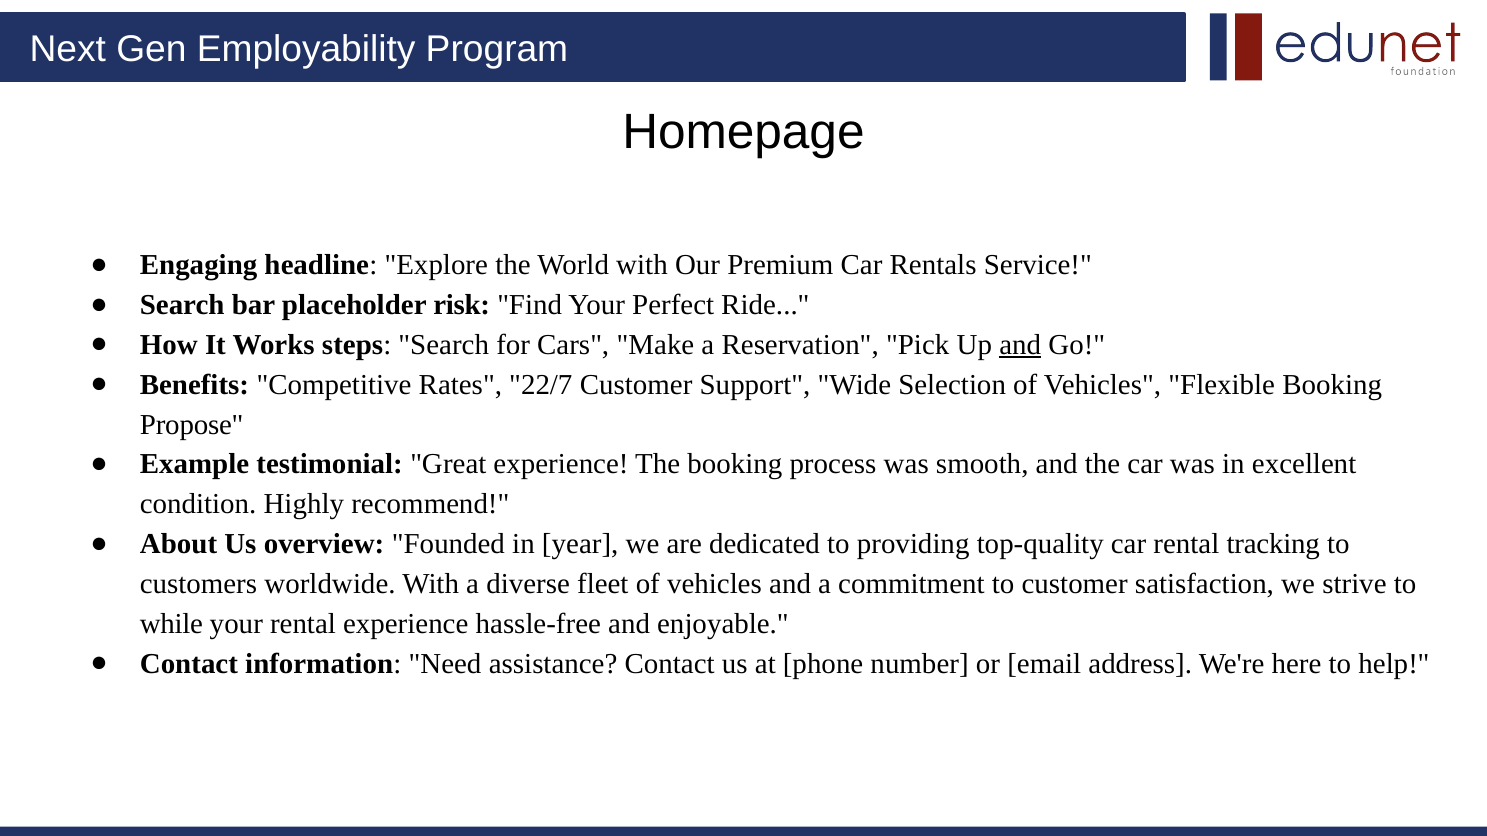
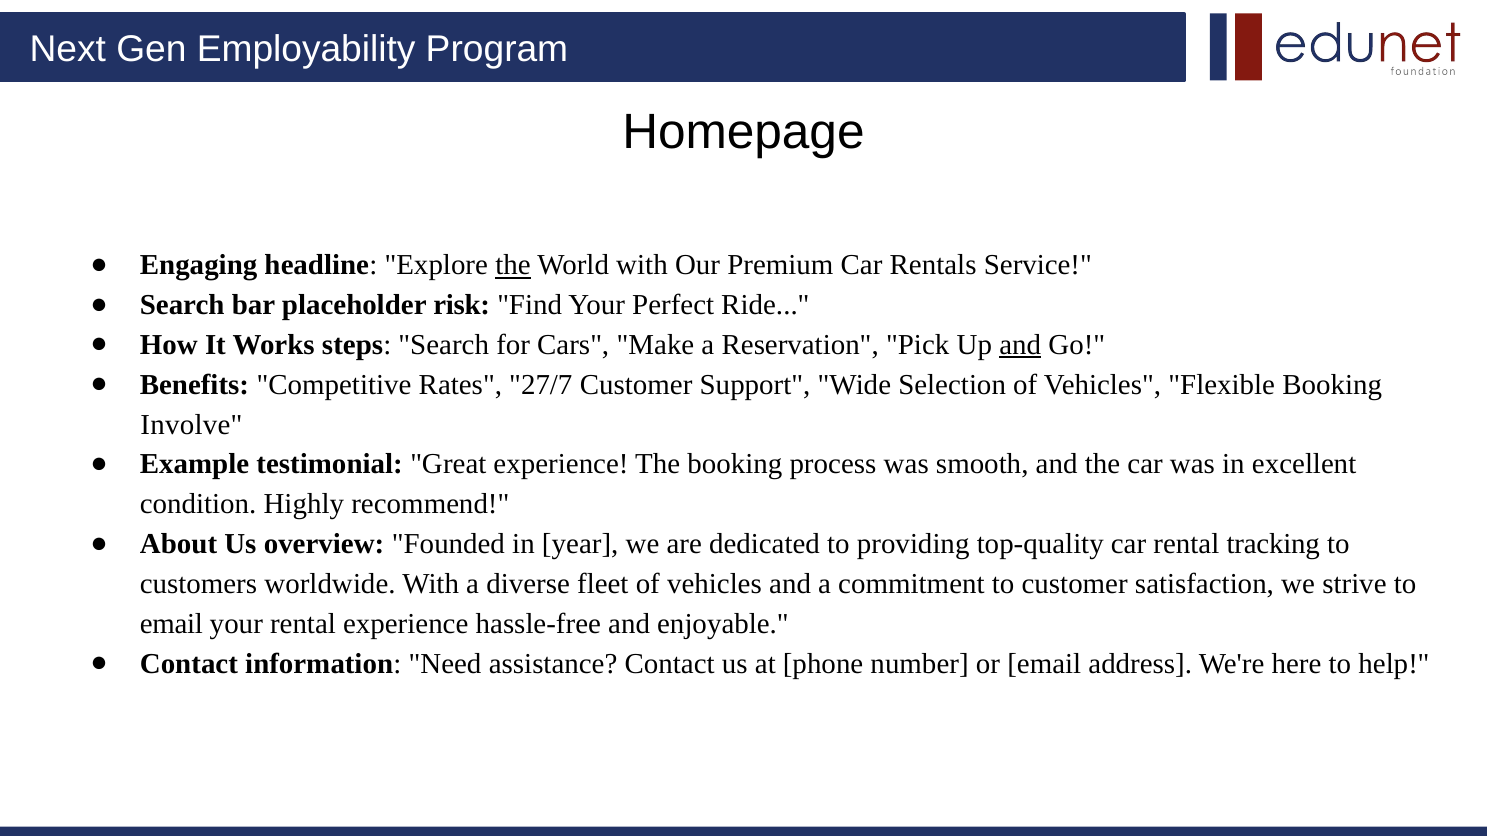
the underline: none -> present (513, 265)
22/7: 22/7 -> 27/7 (541, 385)
Propose: Propose -> Involve (191, 425)
while: while -> email (171, 624)
